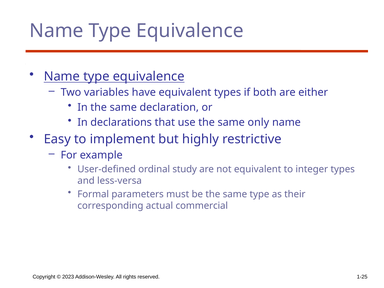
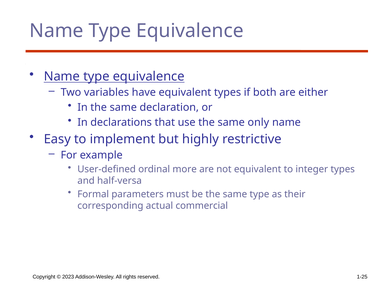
study: study -> more (185, 169)
less-versa: less-versa -> half-versa (119, 181)
